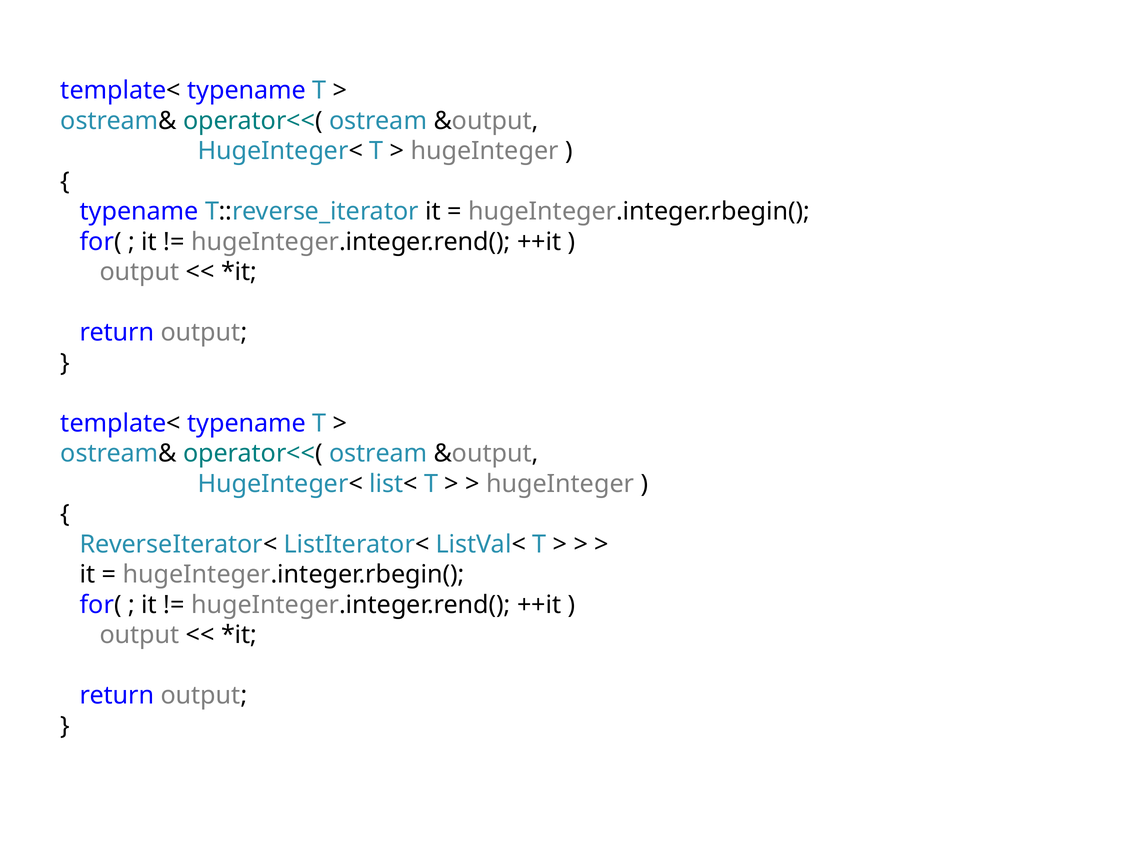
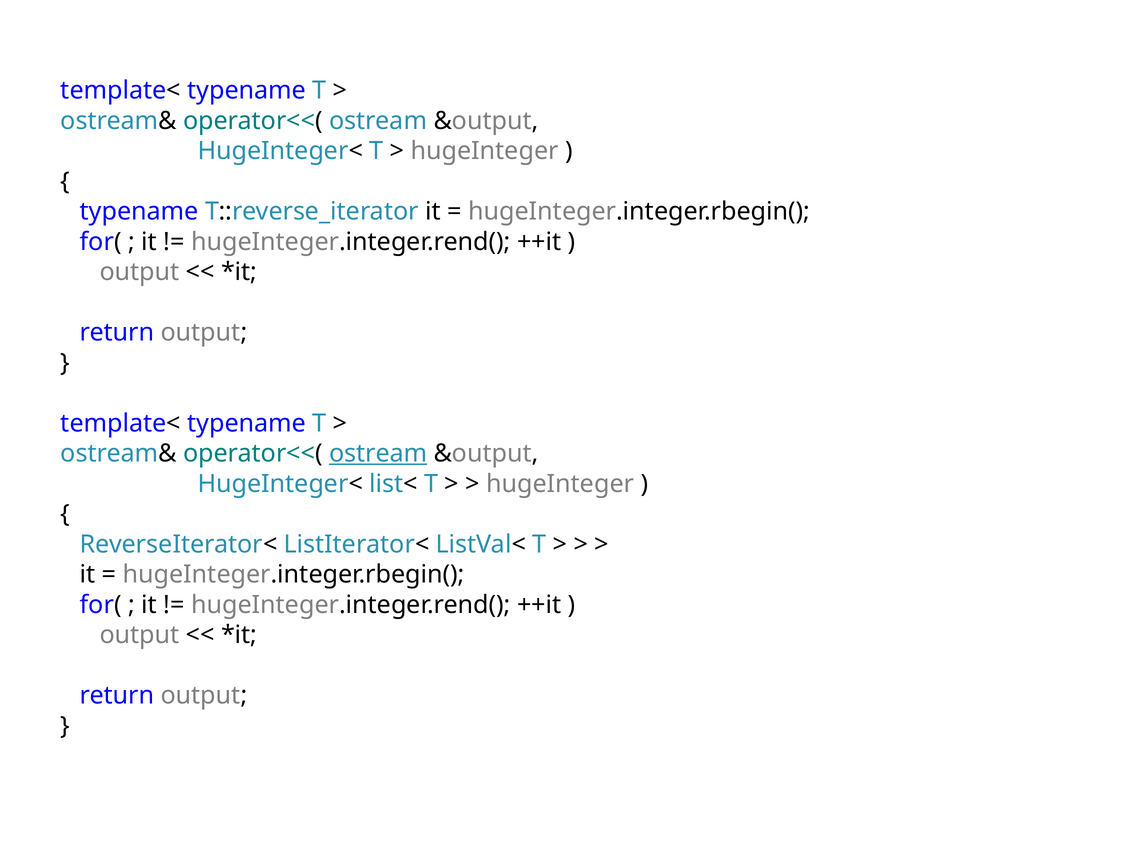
ostream underline: none -> present (378, 453)
